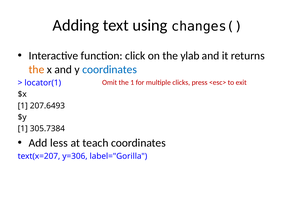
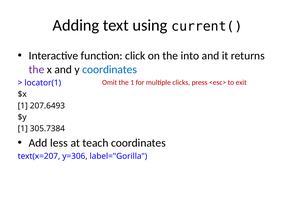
changes(: changes( -> current( (207, 26)
ylab: ylab -> into (190, 56)
the colour: orange -> purple (37, 70)
